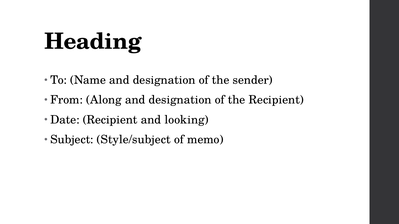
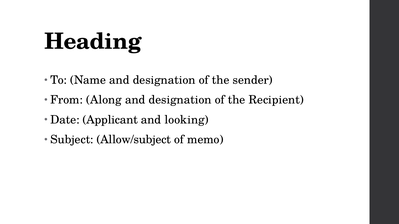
Date Recipient: Recipient -> Applicant (110, 120)
Style/subject: Style/subject -> Allow/subject (134, 140)
